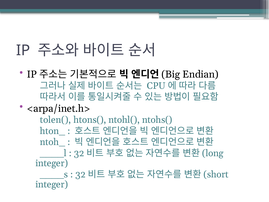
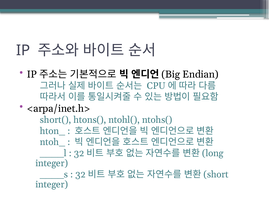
tolen(: tolen( -> short( (56, 120)
